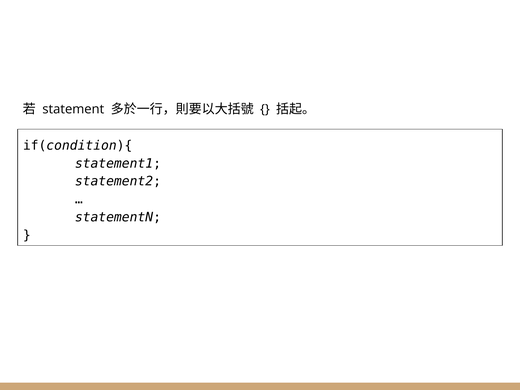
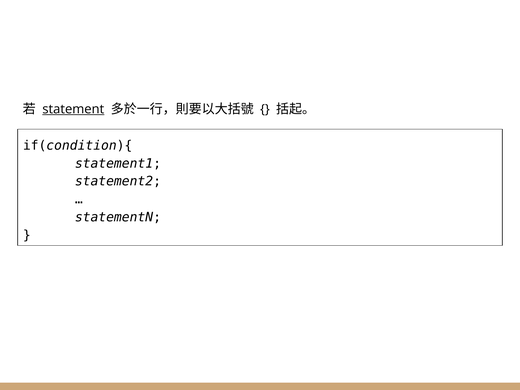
statement underline: none -> present (73, 109)
